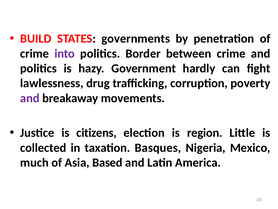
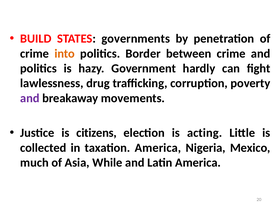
into colour: purple -> orange (65, 53)
region: region -> acting (205, 133)
taxation Basques: Basques -> America (158, 147)
Based: Based -> While (107, 162)
